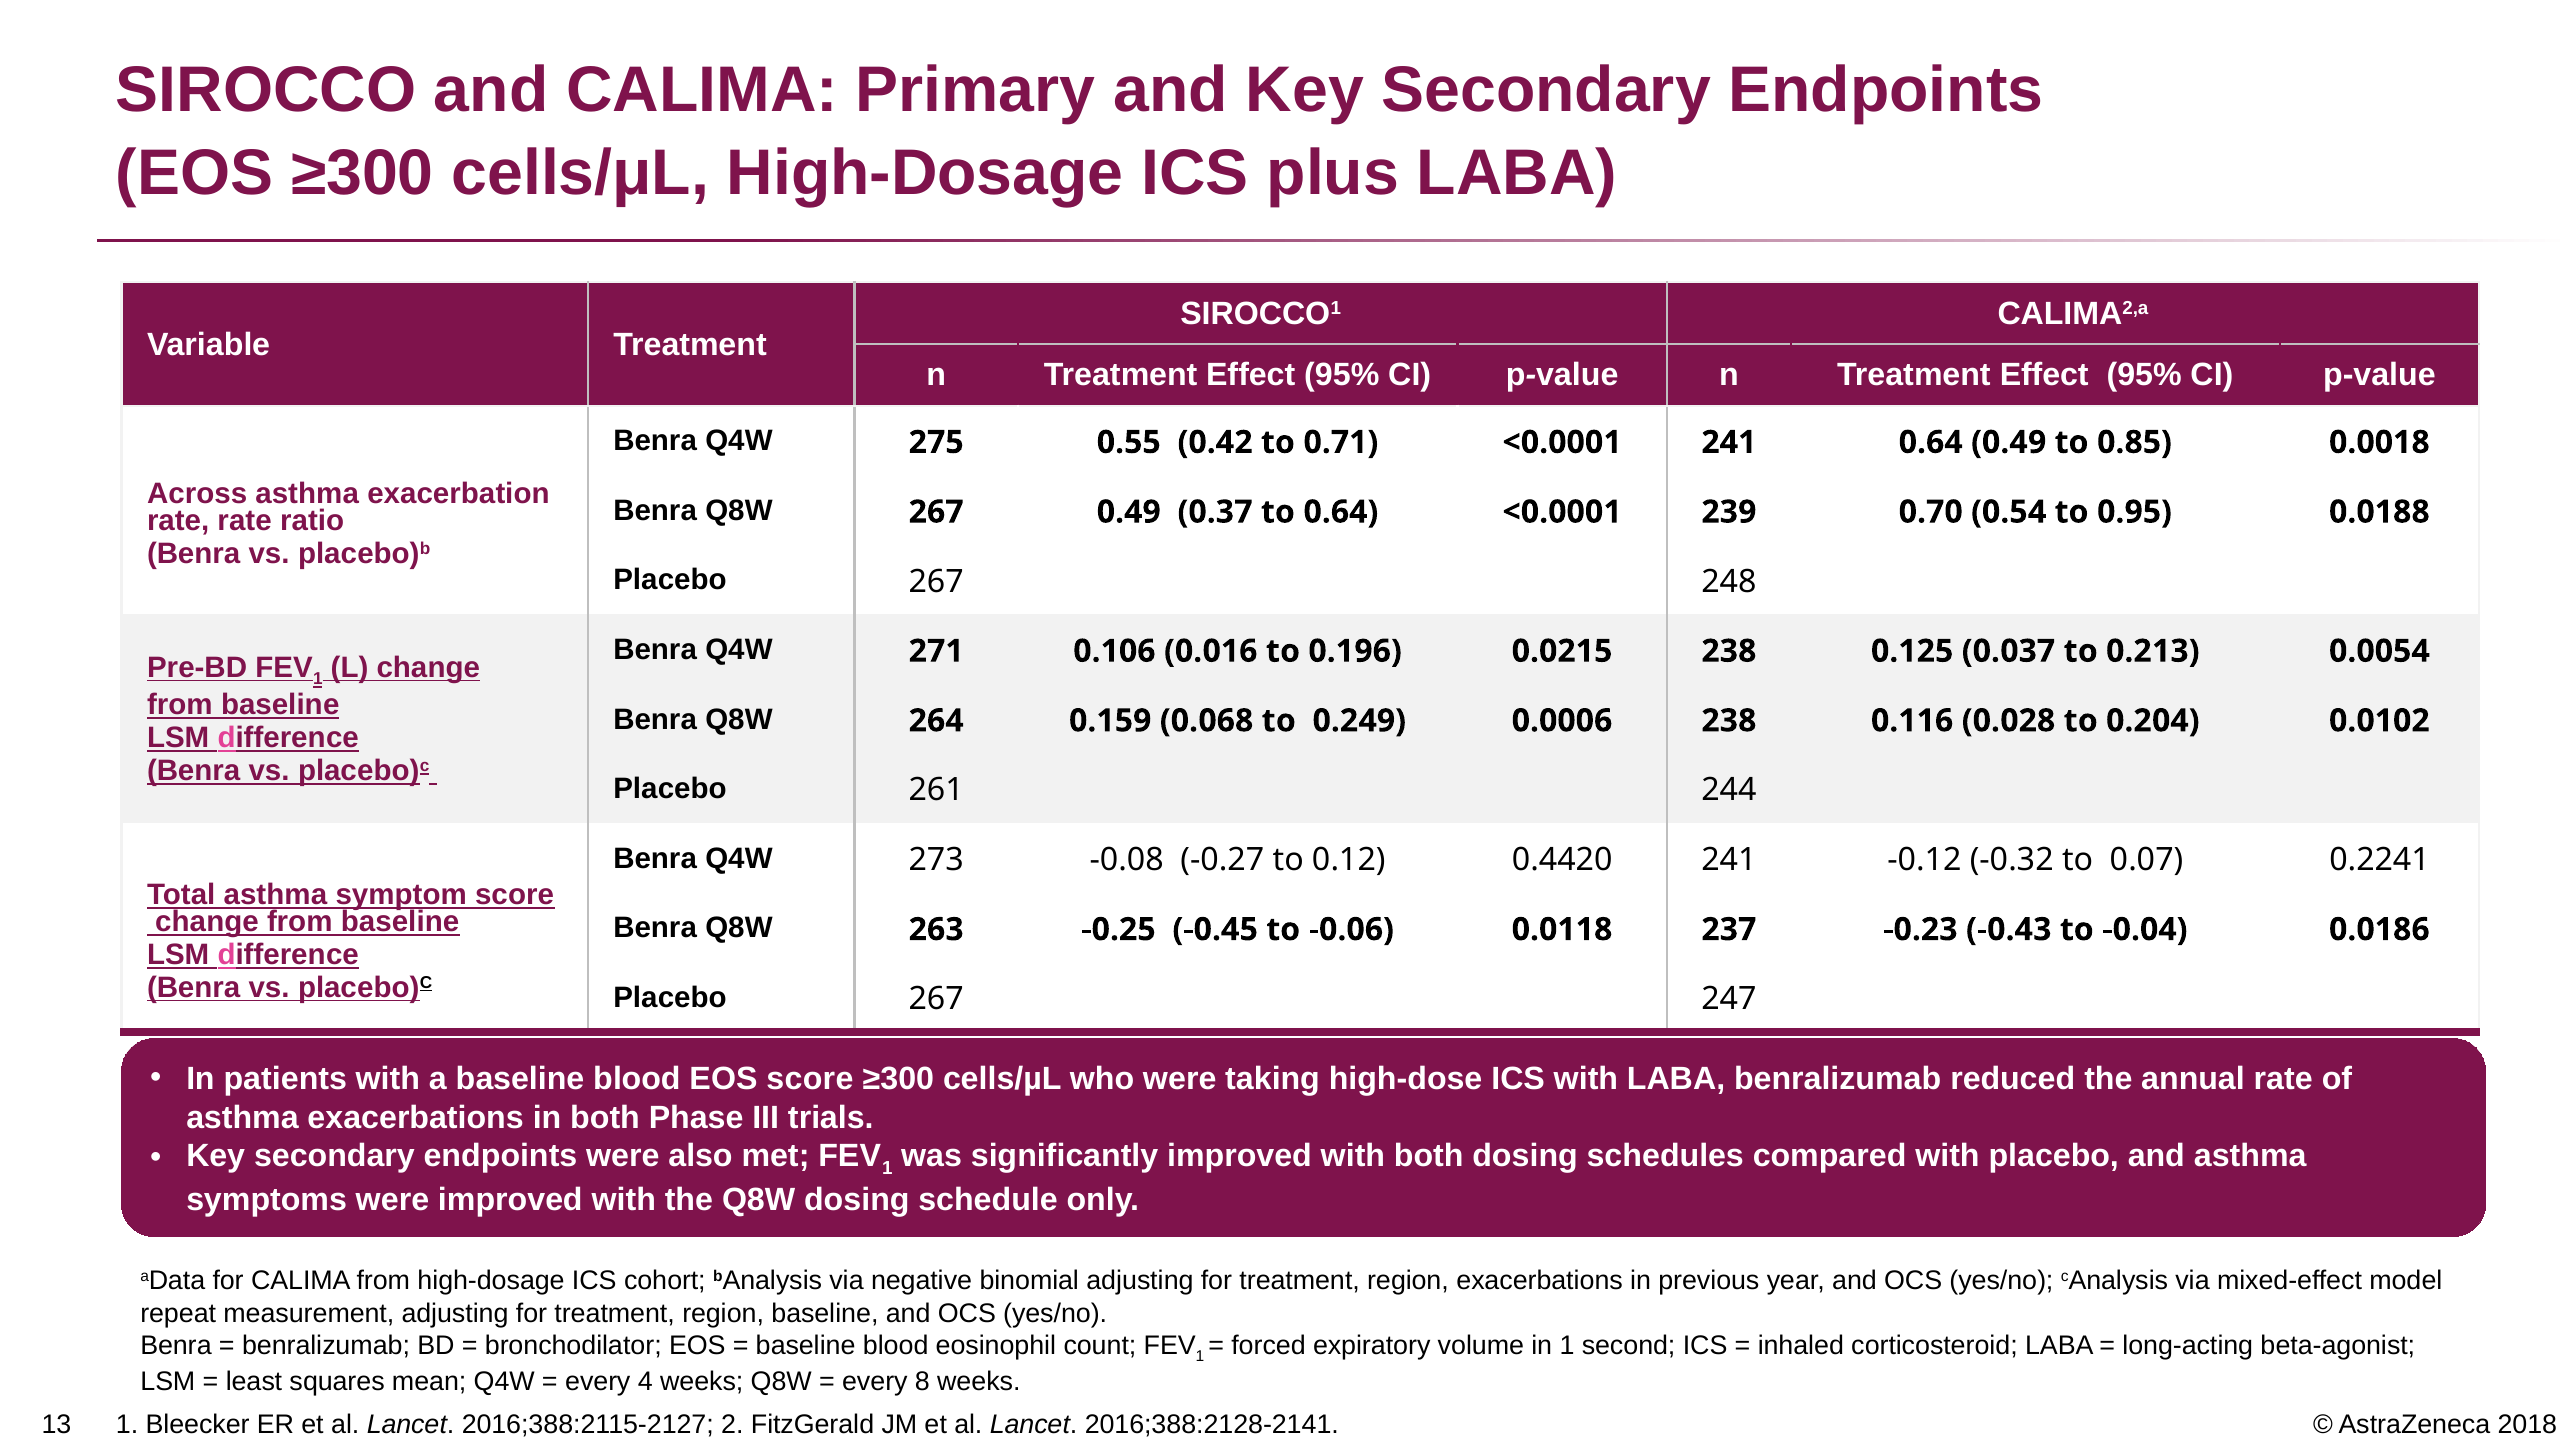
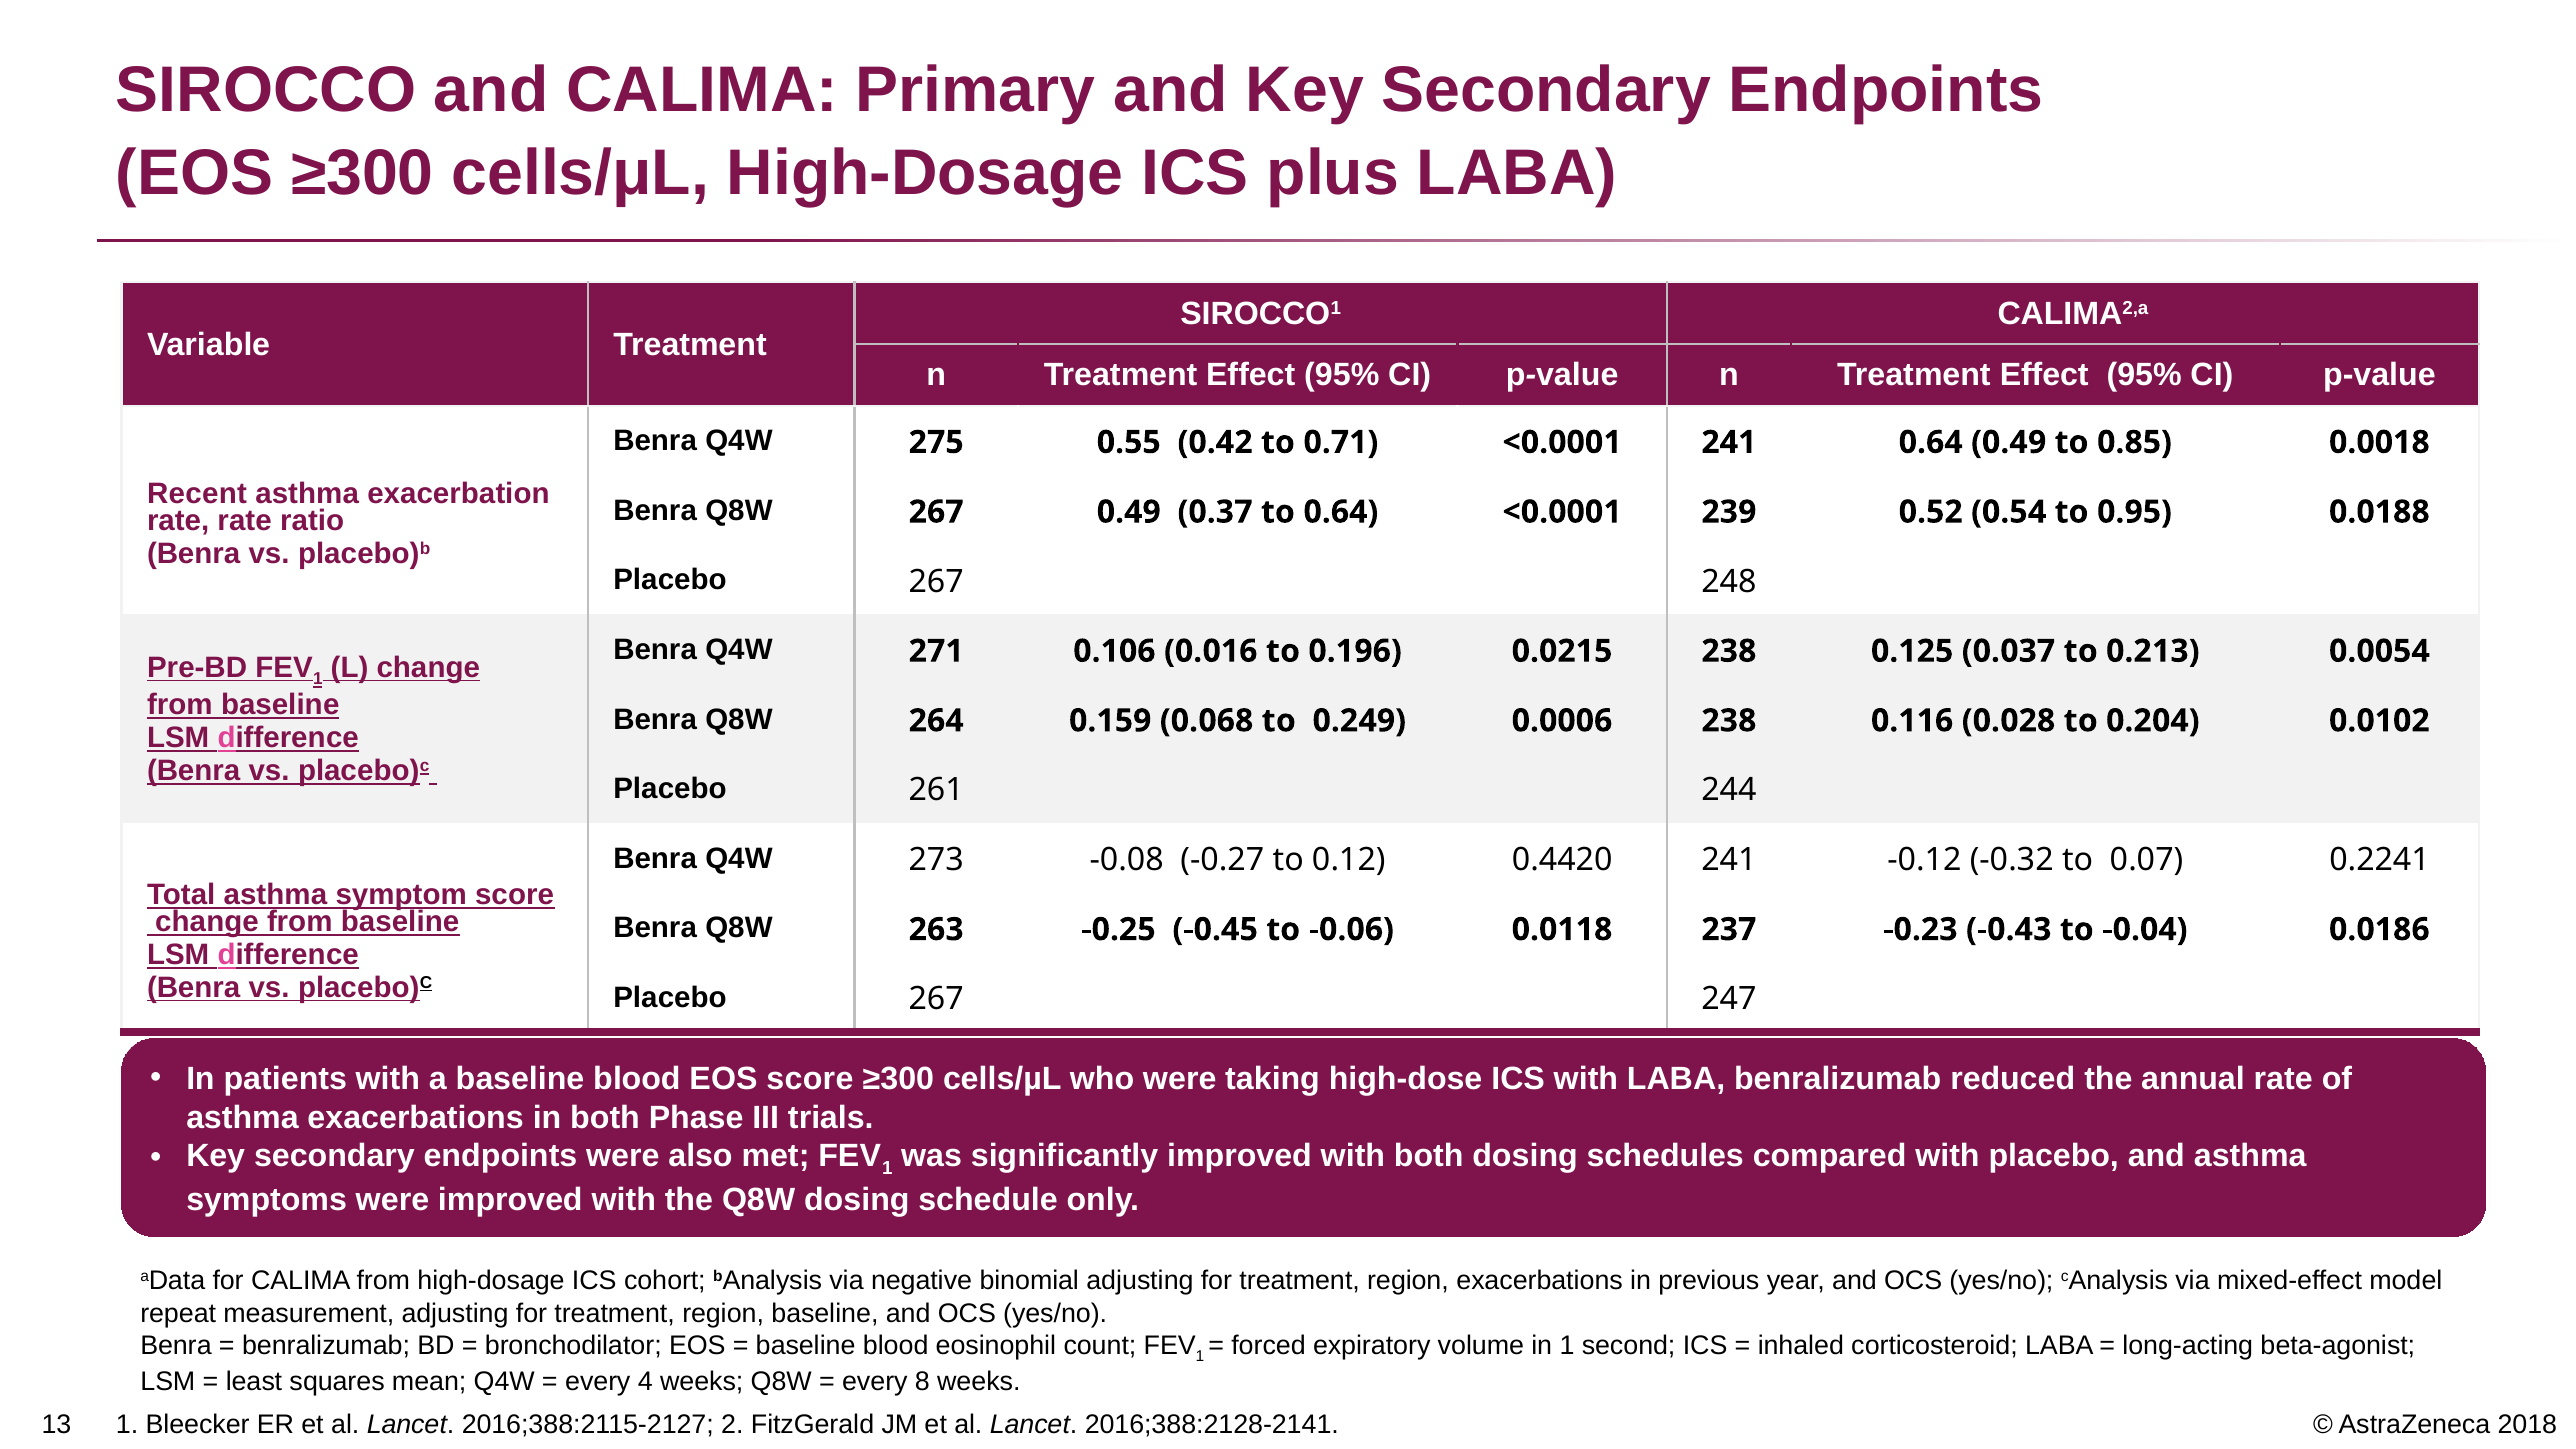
Across: Across -> Recent (197, 494)
0.70: 0.70 -> 0.52 (1931, 512)
